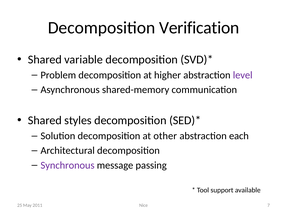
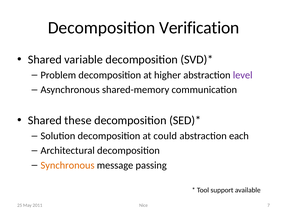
styles: styles -> these (78, 121)
other: other -> could (165, 136)
Synchronous colour: purple -> orange (68, 165)
